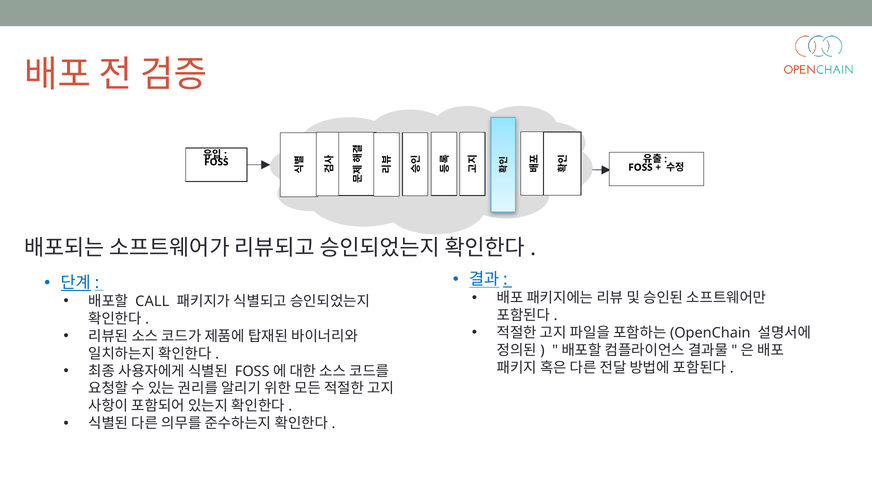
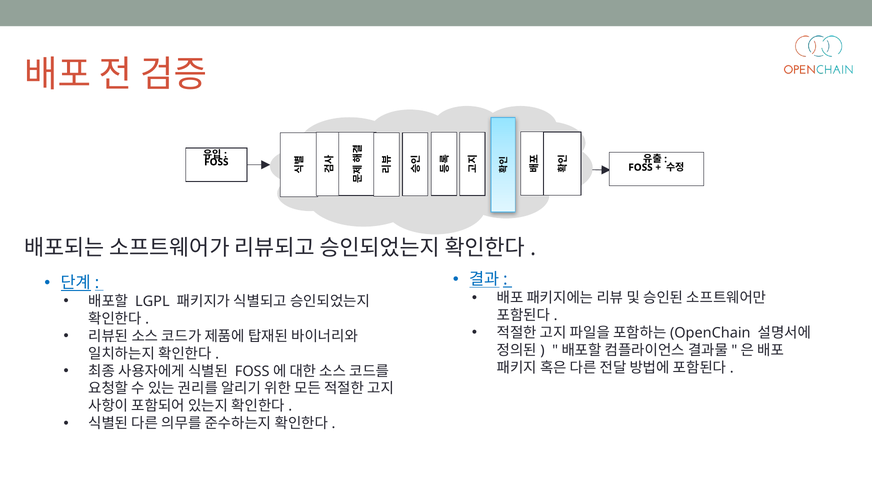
CALL: CALL -> LGPL (152, 301)
